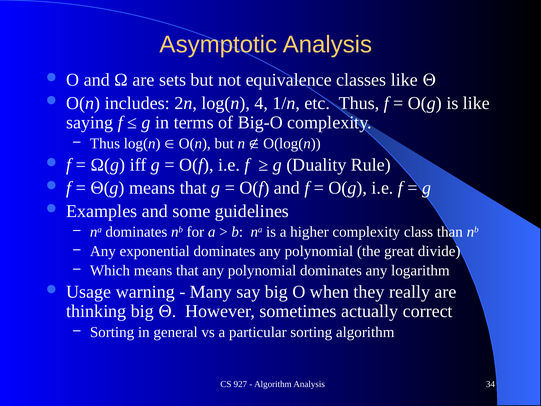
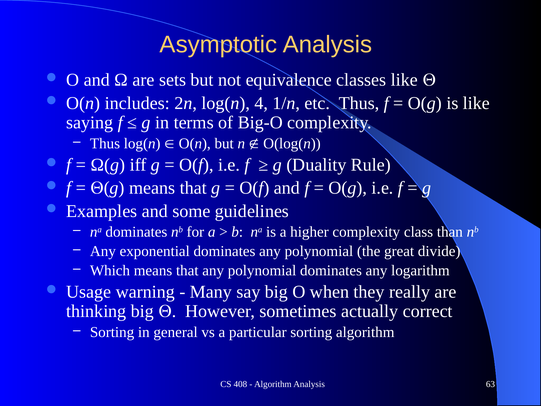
927: 927 -> 408 (240, 384)
34: 34 -> 63 (490, 384)
